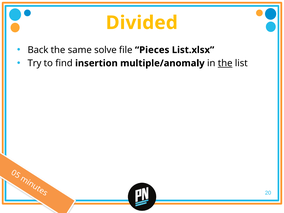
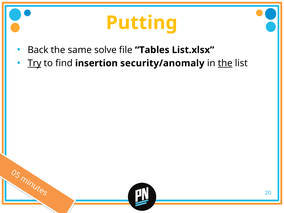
Divided: Divided -> Putting (142, 23)
Pieces: Pieces -> Tables (152, 50)
Try underline: none -> present (34, 63)
multiple/anomaly: multiple/anomaly -> security/anomaly (162, 63)
